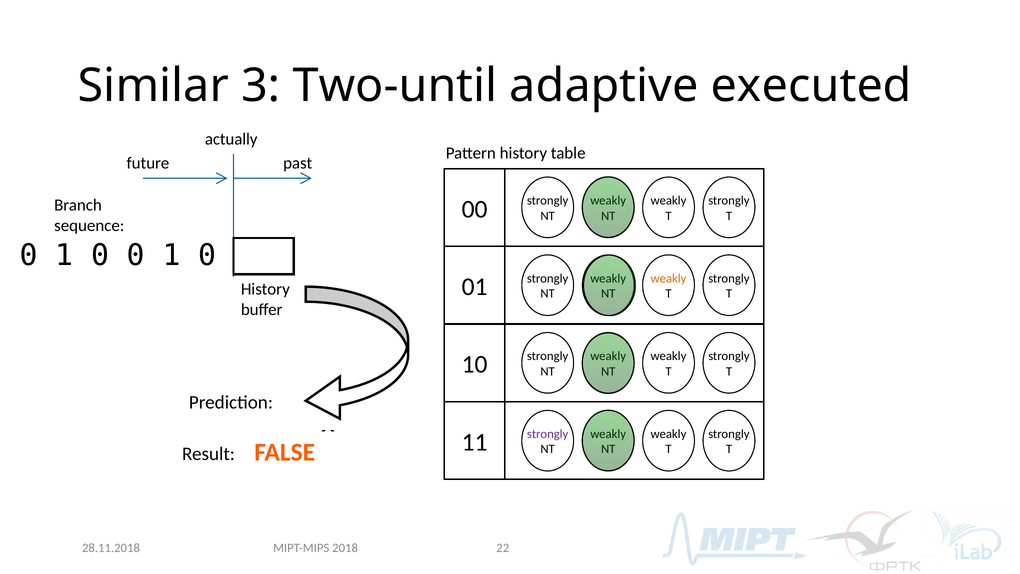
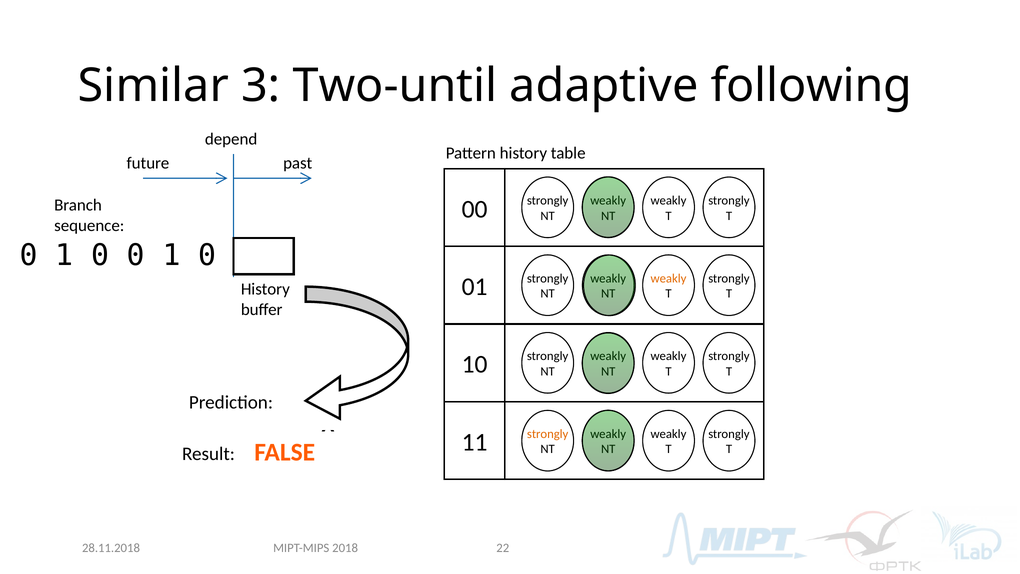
executed: executed -> following (811, 86)
actually: actually -> depend (231, 139)
strongly colour: purple -> orange (548, 434)
